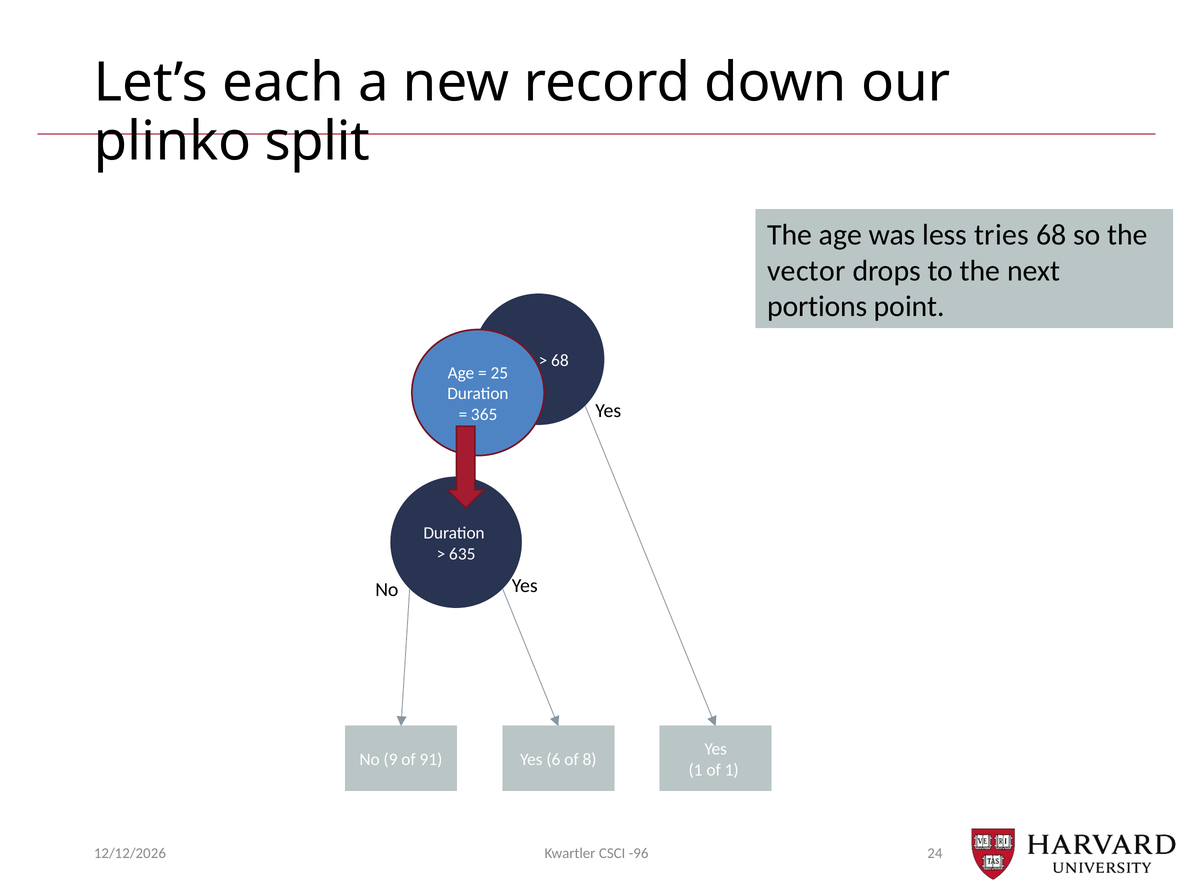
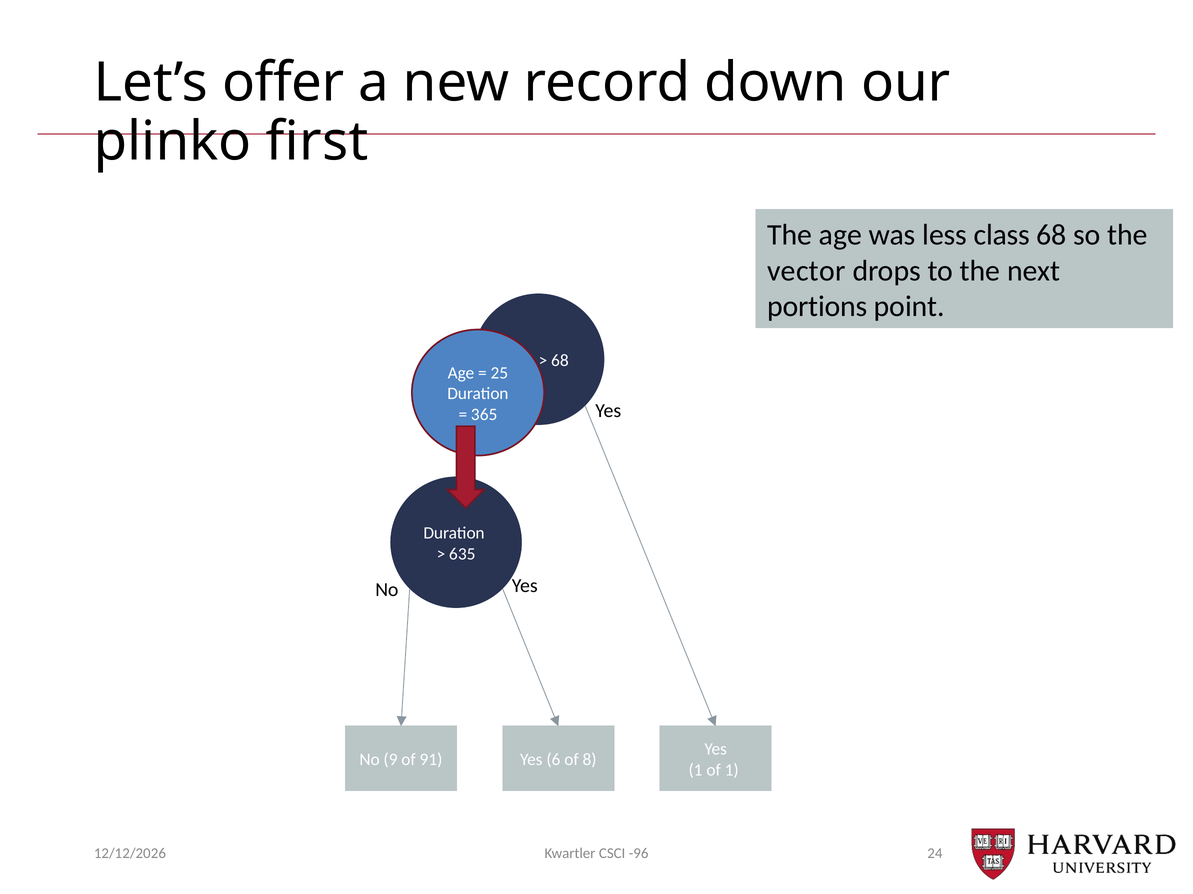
each: each -> offer (283, 83)
split: split -> first (317, 142)
tries: tries -> class (1002, 235)
